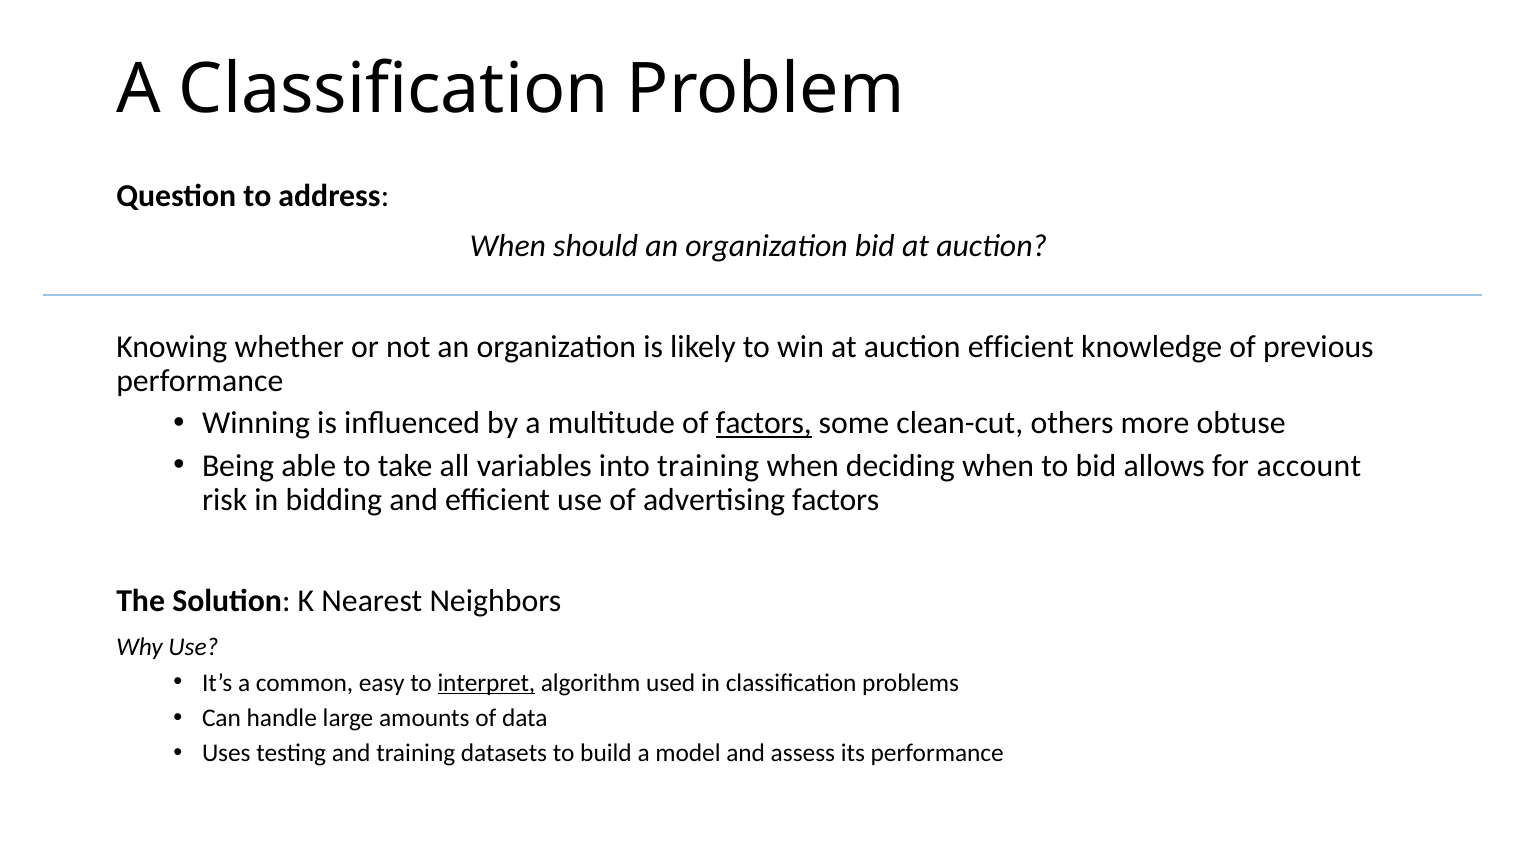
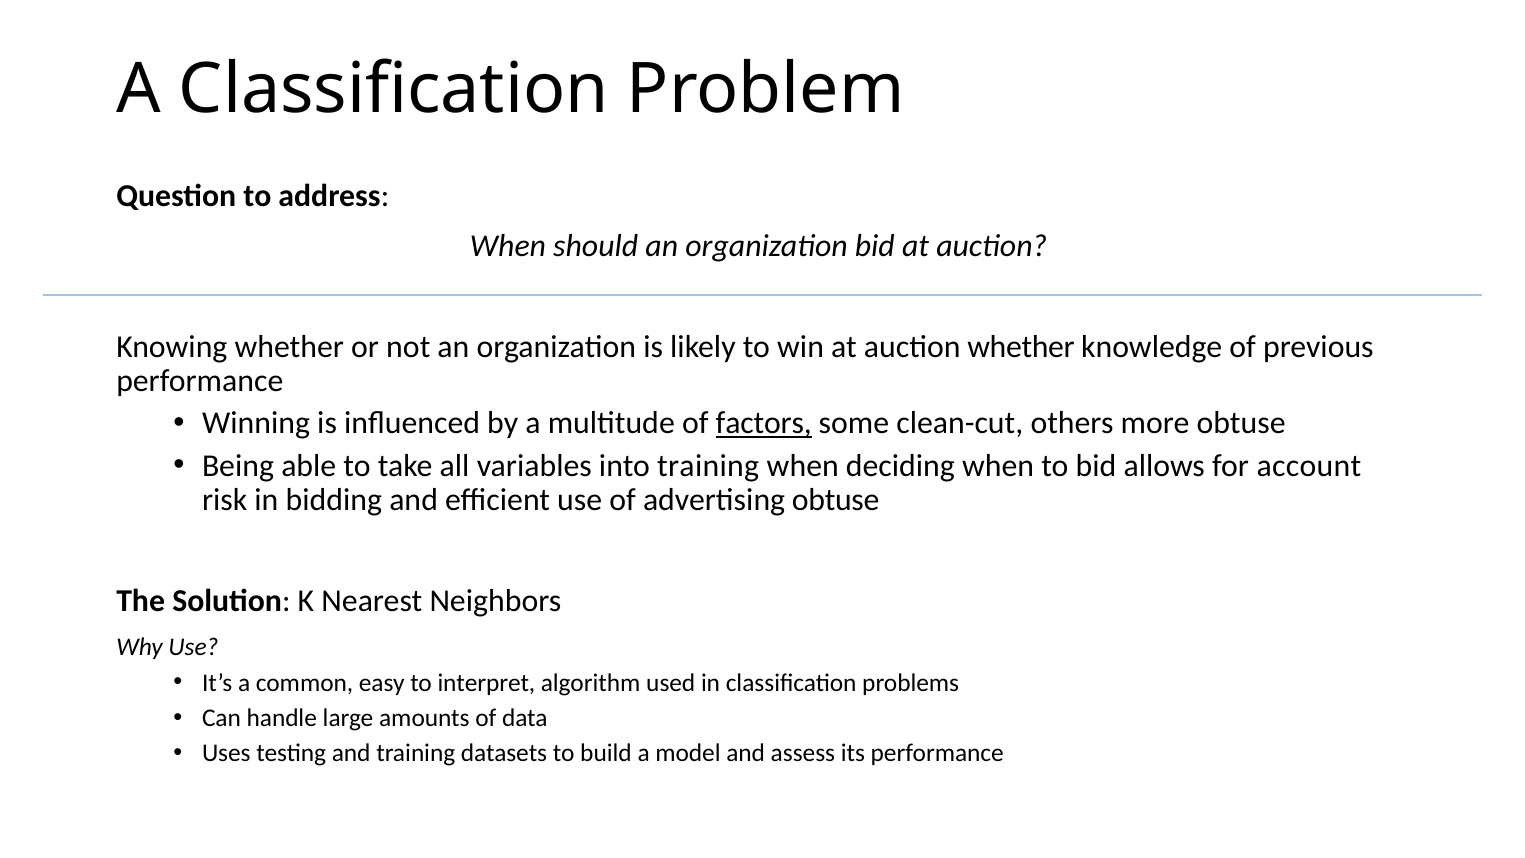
auction efficient: efficient -> whether (1021, 347)
advertising factors: factors -> obtuse (836, 500)
interpret underline: present -> none (486, 683)
